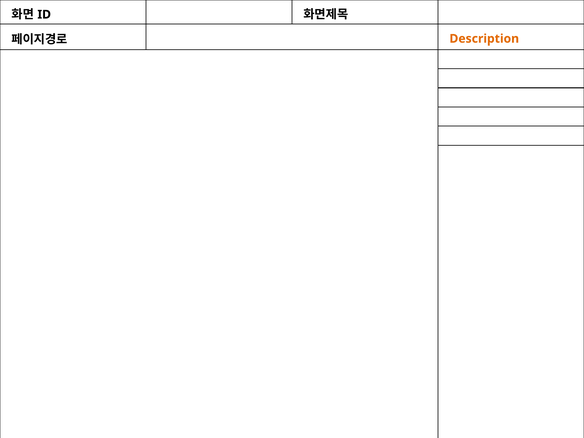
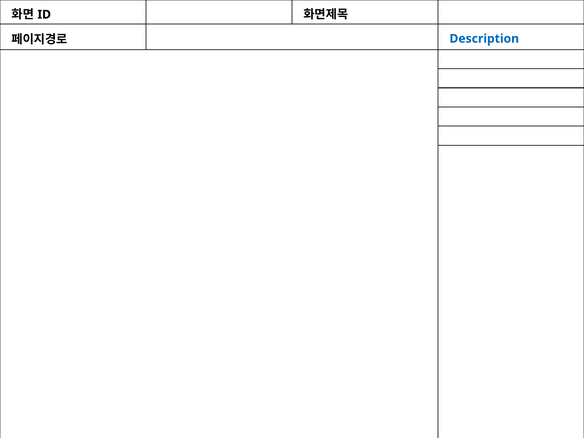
Description colour: orange -> blue (484, 39)
